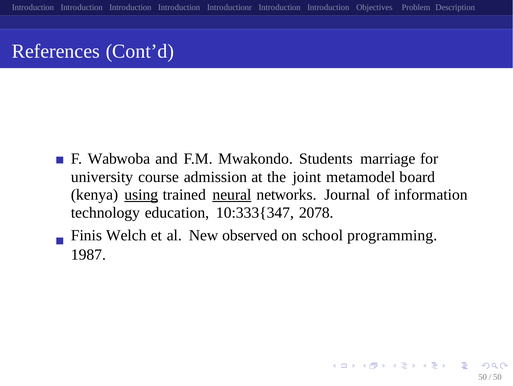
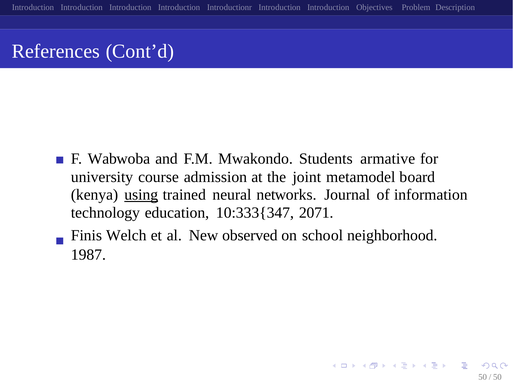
marriage: marriage -> armative (388, 159)
neural underline: present -> none (232, 195)
2078: 2078 -> 2071 (316, 213)
programming: programming -> neighborhood (392, 235)
